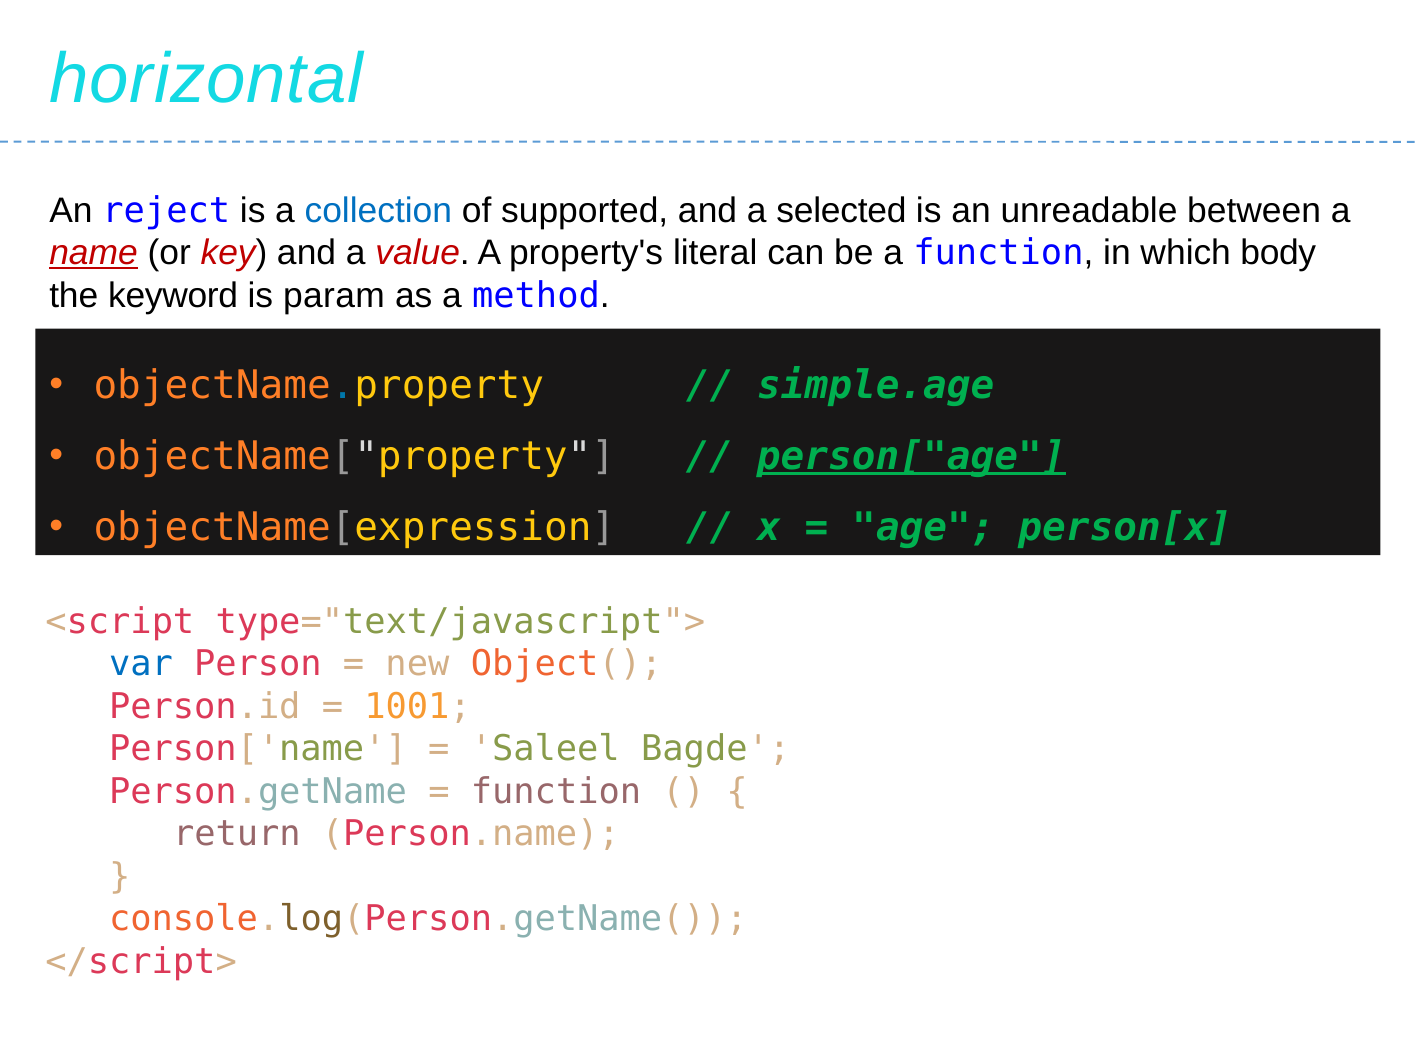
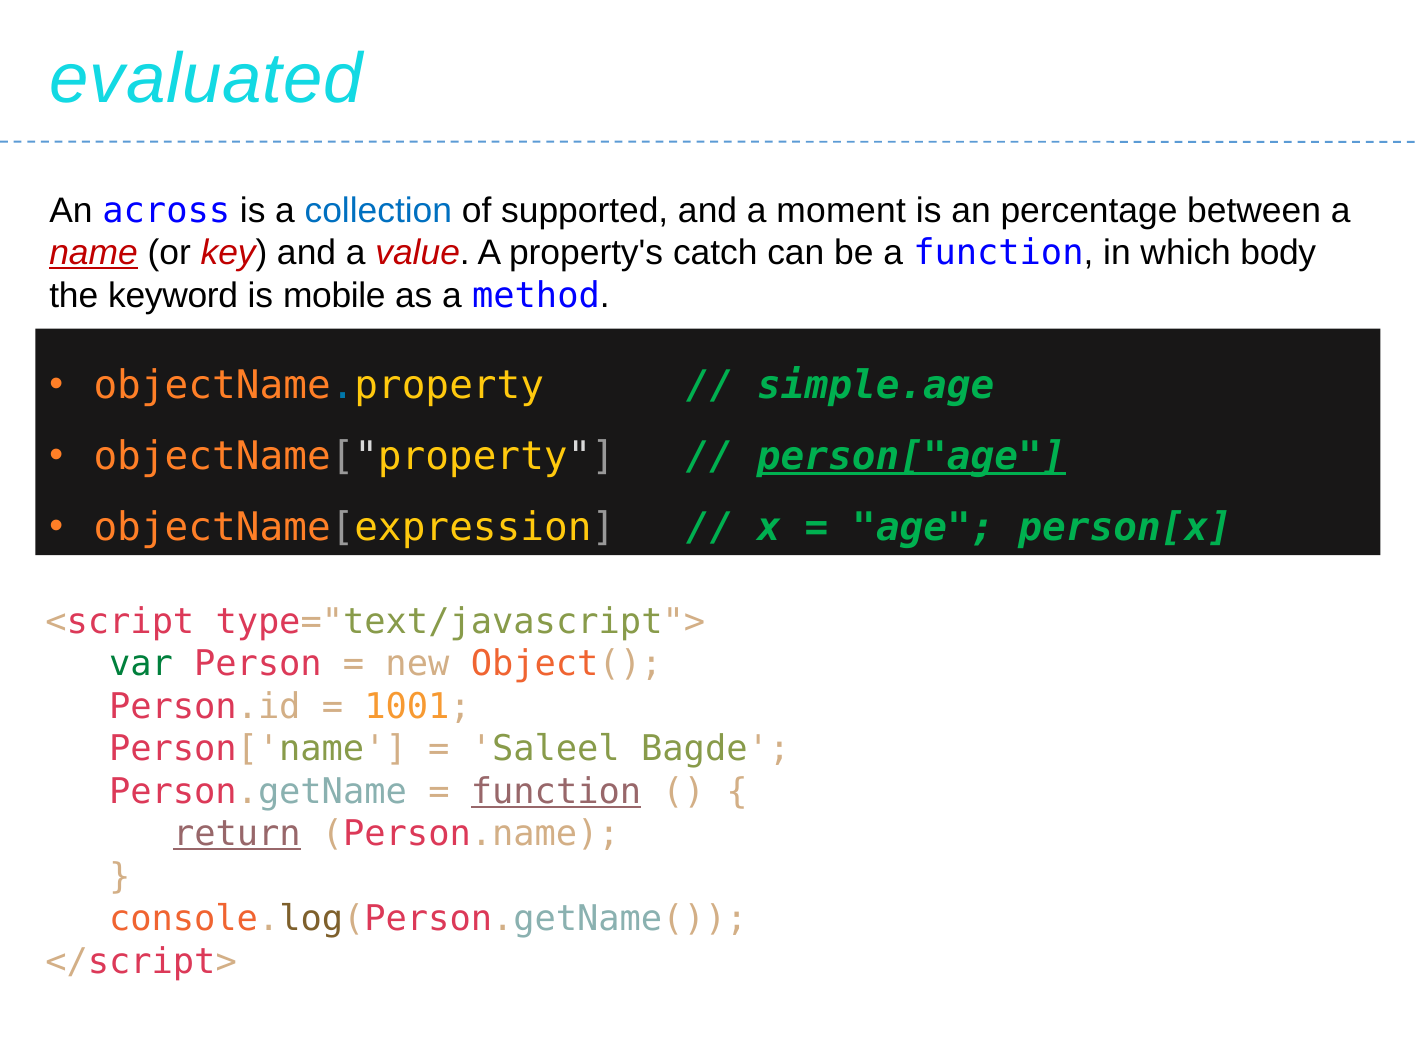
horizontal: horizontal -> evaluated (206, 79)
reject: reject -> across (166, 211)
selected: selected -> moment (841, 211)
unreadable: unreadable -> percentage (1089, 211)
literal: literal -> catch (715, 253)
param: param -> mobile (334, 295)
var colour: blue -> green (141, 664)
function underline: none -> present (556, 791)
return underline: none -> present (237, 834)
